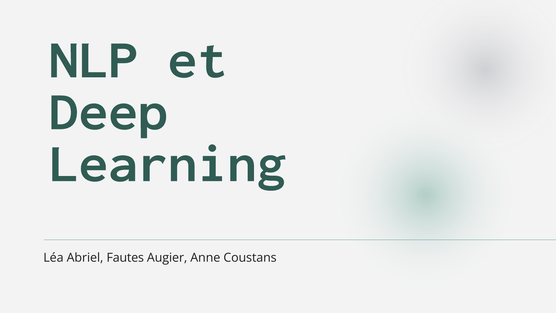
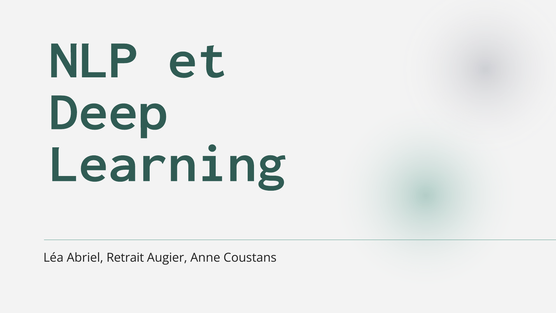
Fautes: Fautes -> Retrait (125, 258)
